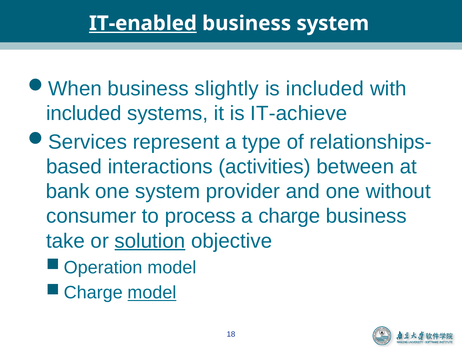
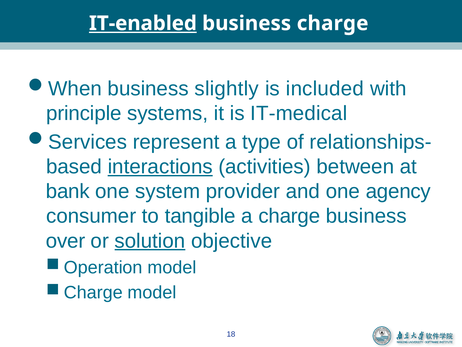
business system: system -> charge (333, 23)
included: included -> principle (84, 113)
IT-achieve: IT-achieve -> IT-medical (299, 113)
interactions underline: none -> present (160, 167)
without: without -> agency (398, 191)
process: process -> tangible (200, 216)
take: take -> over (66, 241)
model underline: present -> none (152, 292)
